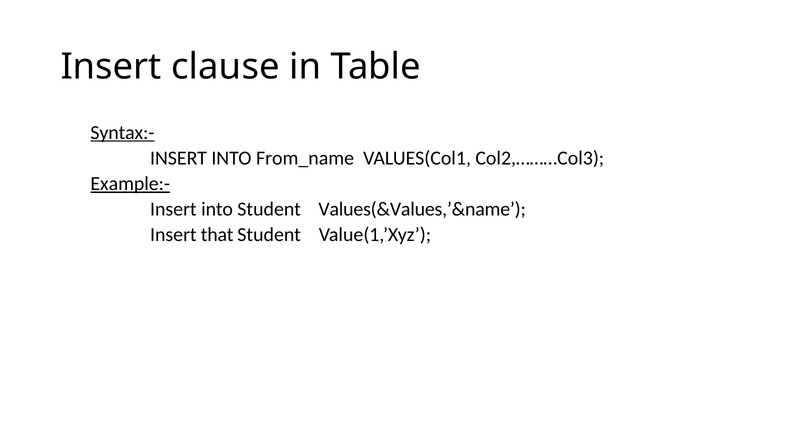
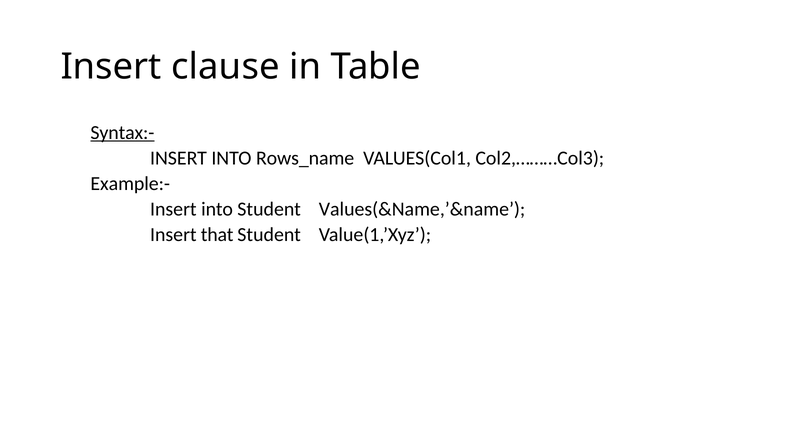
From_name: From_name -> Rows_name (305, 158)
Example:- underline: present -> none (130, 184)
Values(&Values,’&name: Values(&Values,’&name -> Values(&Name,’&name (422, 209)
